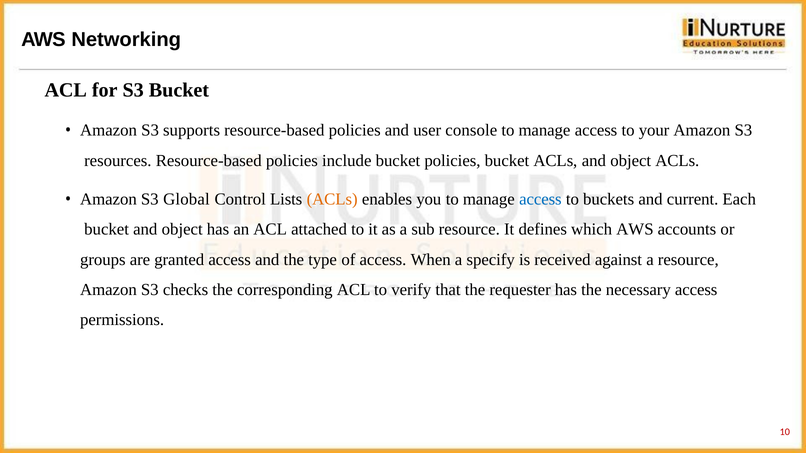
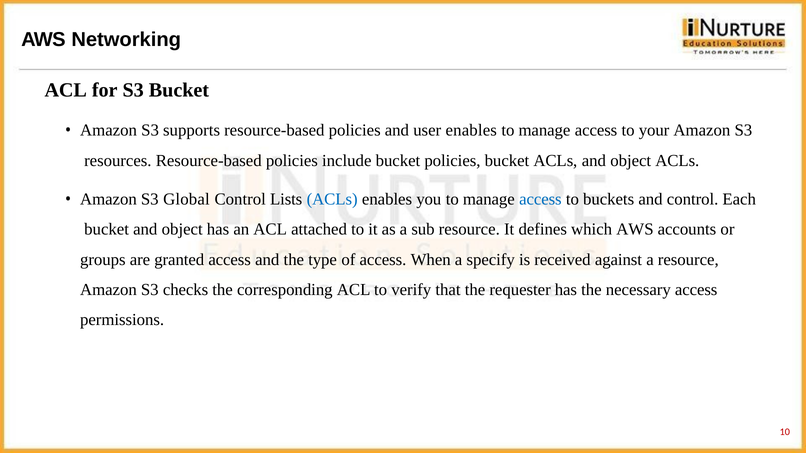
user console: console -> enables (471, 131)
ACLs colour: orange -> blue (332, 199)
and current: current -> control (693, 199)
